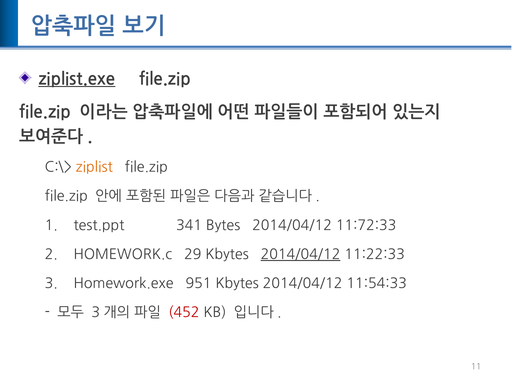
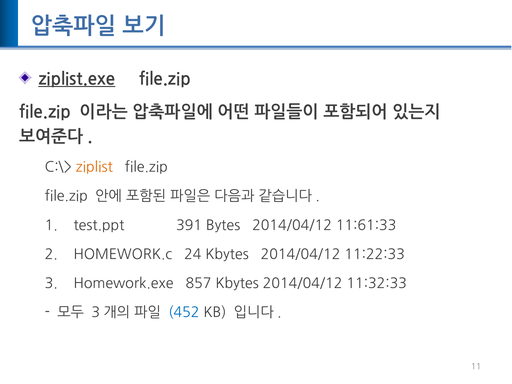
341: 341 -> 391 (189, 225)
11:72:33: 11:72:33 -> 11:61:33 (366, 225)
29: 29 -> 24 (193, 254)
2014/04/12 underline: present -> none (301, 254)
951: 951 -> 857 (198, 283)
11:54:33: 11:54:33 -> 11:32:33 (377, 283)
452 colour: red -> blue (184, 312)
